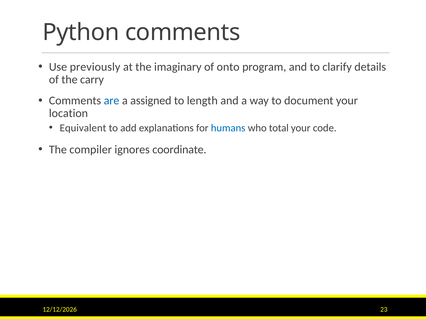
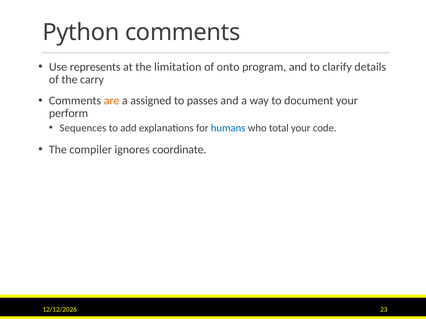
previously: previously -> represents (95, 67)
imaginary: imaginary -> limitation (178, 67)
are colour: blue -> orange (112, 101)
length: length -> passes (202, 101)
location: location -> perform (69, 114)
Equivalent: Equivalent -> Sequences (83, 128)
